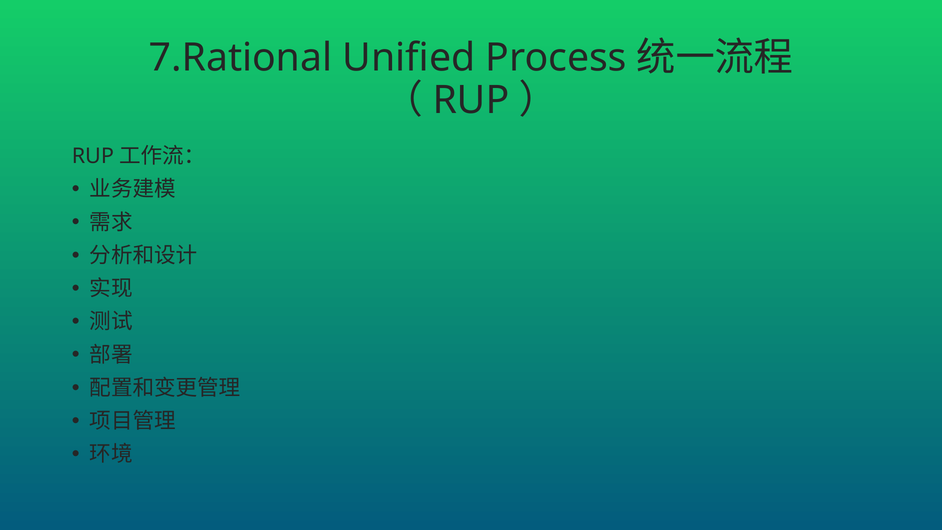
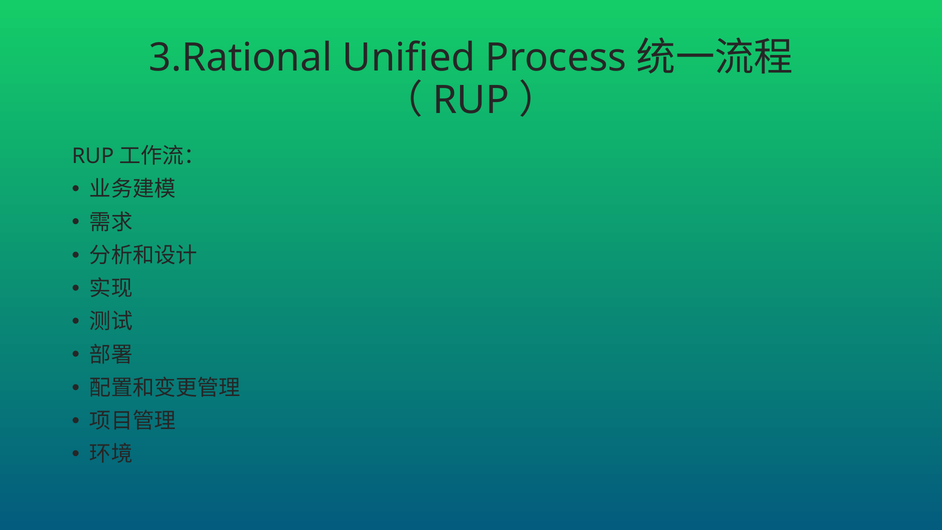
7.Rational: 7.Rational -> 3.Rational (241, 58)
